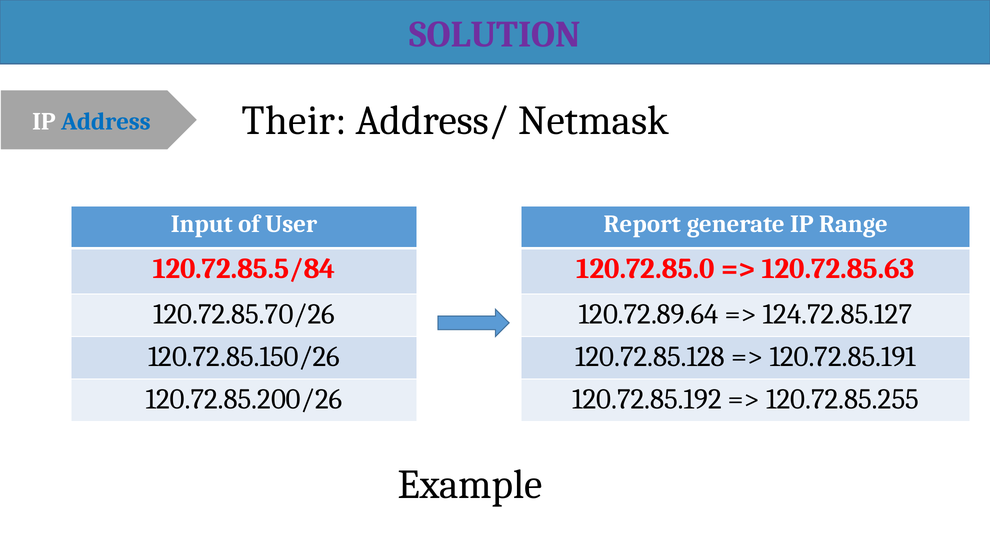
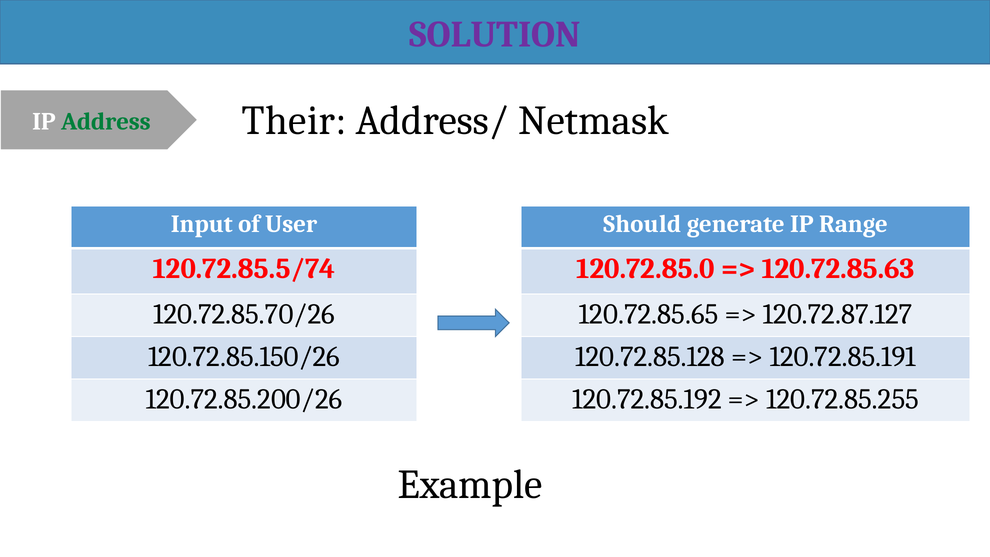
Address colour: blue -> green (106, 122)
Report: Report -> Should (642, 224)
120.72.85.5/84: 120.72.85.5/84 -> 120.72.85.5/74 (244, 268)
120.72.89.64: 120.72.89.64 -> 120.72.85.65 (649, 314)
124.72.85.127: 124.72.85.127 -> 120.72.87.127 (838, 314)
